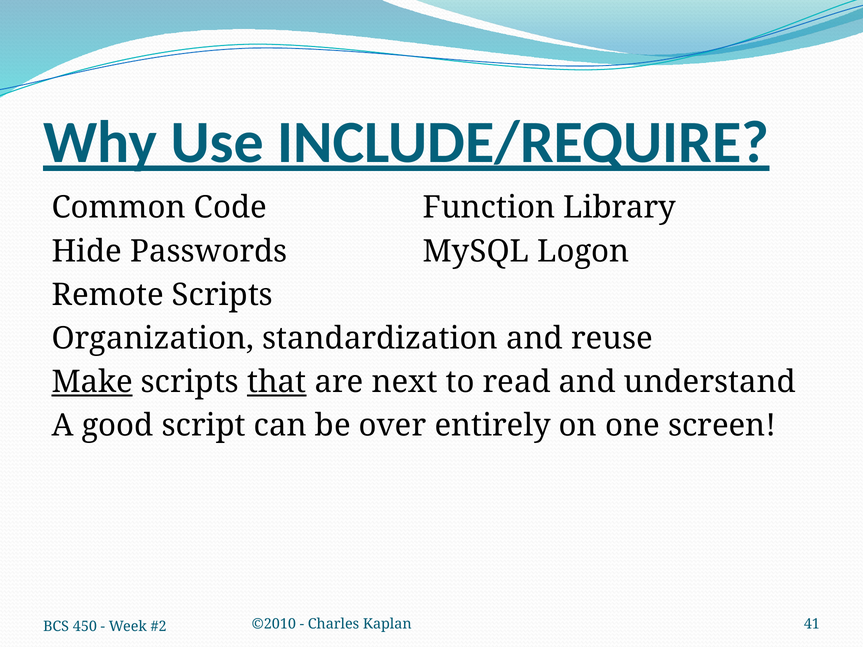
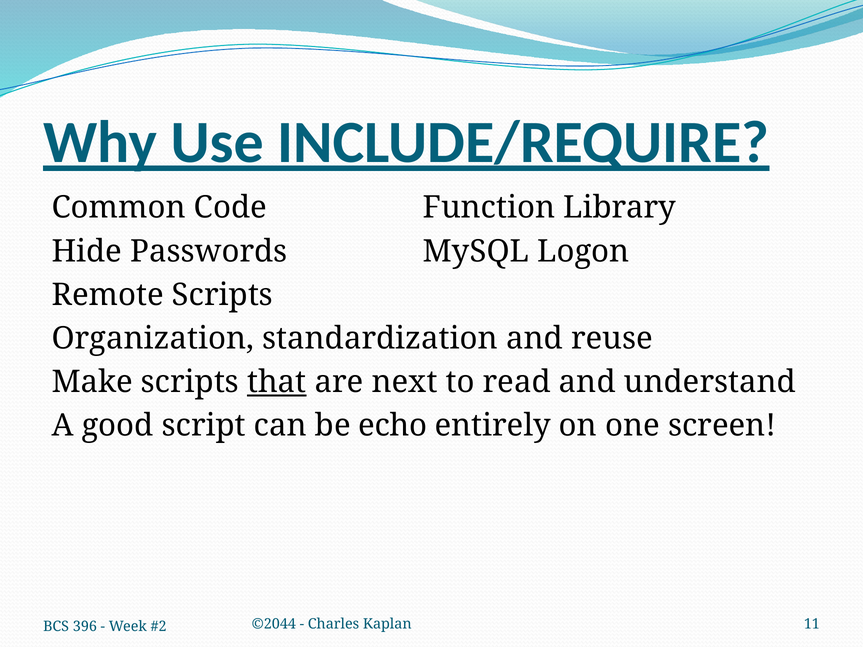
Make underline: present -> none (92, 382)
over: over -> echo (393, 426)
©2010: ©2010 -> ©2044 (274, 624)
41: 41 -> 11 (812, 624)
450: 450 -> 396 (85, 627)
